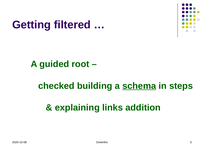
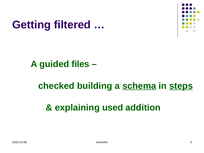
root: root -> files (80, 64)
steps underline: none -> present (181, 86)
links: links -> used (113, 108)
